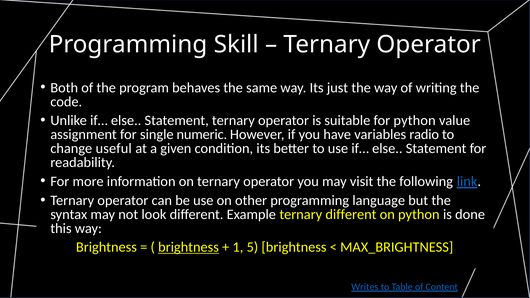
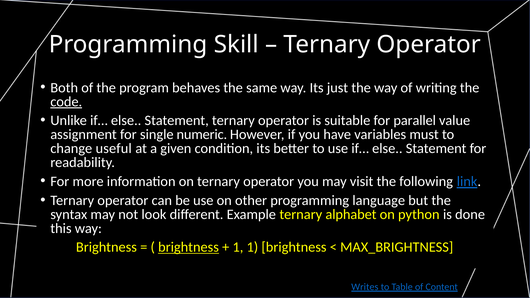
code underline: none -> present (66, 102)
for python: python -> parallel (415, 121)
radio: radio -> must (424, 135)
ternary different: different -> alphabet (351, 214)
1 5: 5 -> 1 (252, 247)
